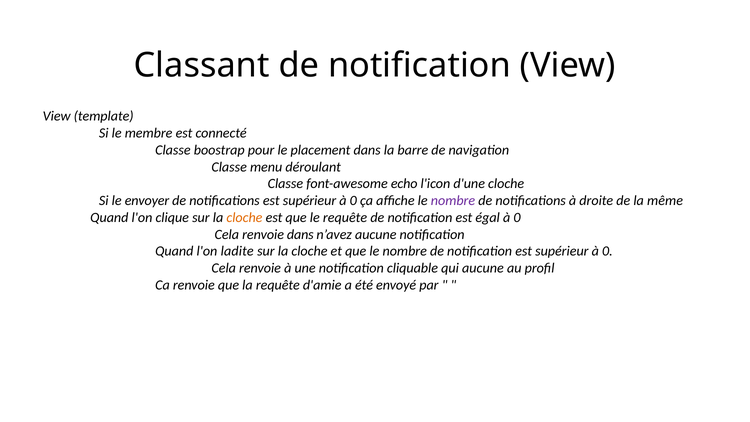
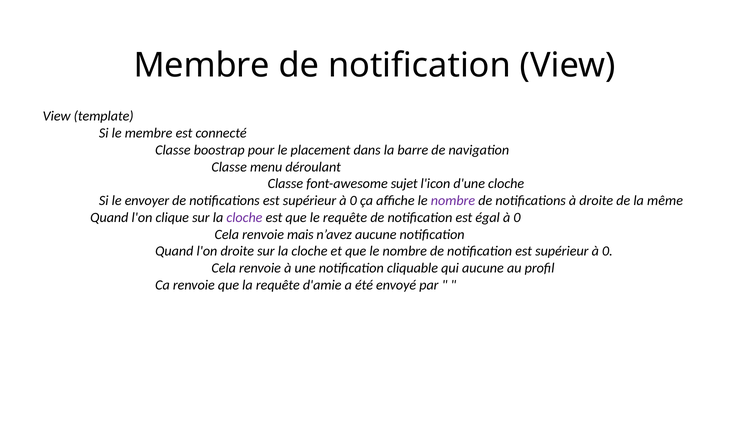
Classant: Classant -> Membre (202, 66)
echo: echo -> sujet (404, 184)
cloche colour: orange -> purple (244, 217)
renvoie dans: dans -> mais (300, 234)
l'on ladite: ladite -> droite (237, 251)
